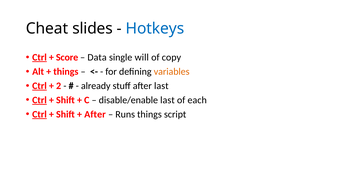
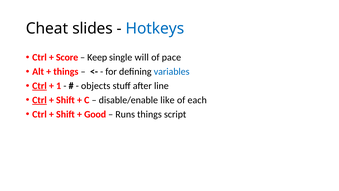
Ctrl underline: present -> none (39, 57)
Data: Data -> Keep (97, 57)
copy: copy -> pace (171, 57)
variables colour: orange -> blue (172, 72)
2: 2 -> 1 (59, 86)
already: already -> objects (96, 86)
after last: last -> line (161, 86)
disable/enable last: last -> like (167, 100)
Ctrl underline: present -> none (39, 114)
After: After -> Good (95, 114)
